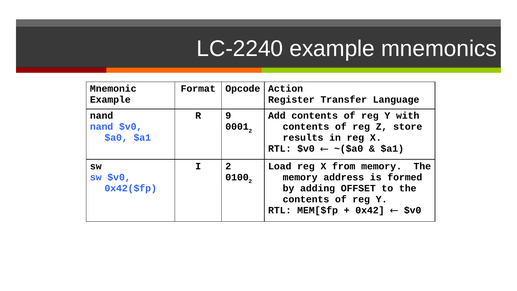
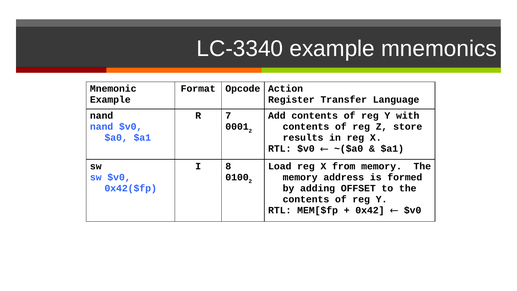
LC-2240: LC-2240 -> LC-3340 (240, 49)
9: 9 -> 7 (228, 116)
I 2: 2 -> 8 (228, 166)
